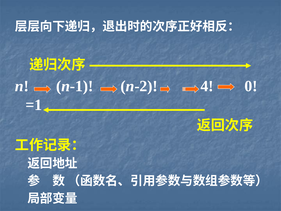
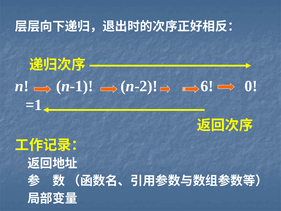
4: 4 -> 6 (207, 86)
